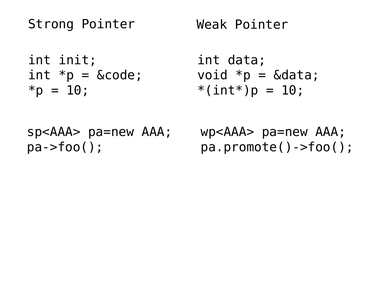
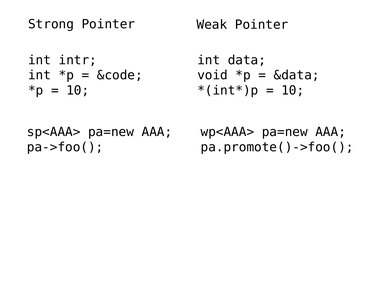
init: init -> intr (78, 60)
